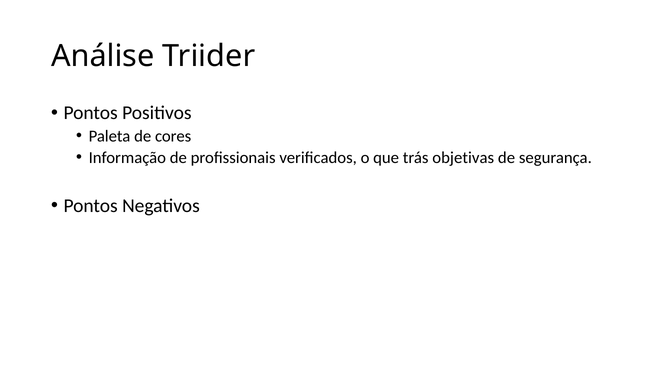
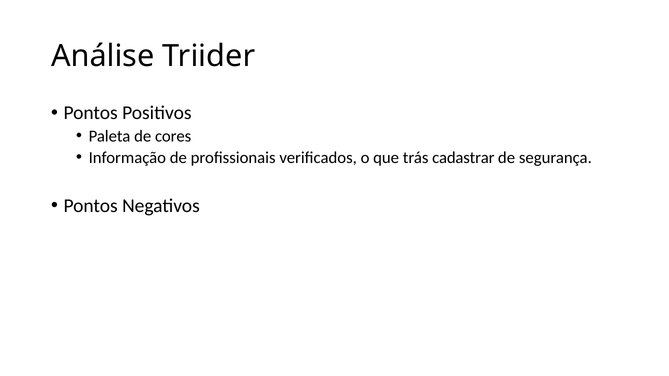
objetivas: objetivas -> cadastrar (463, 158)
